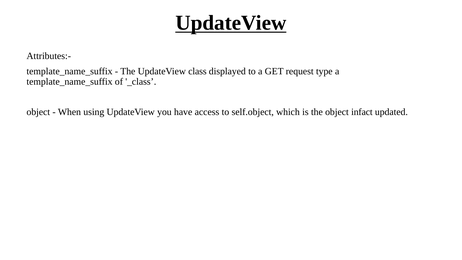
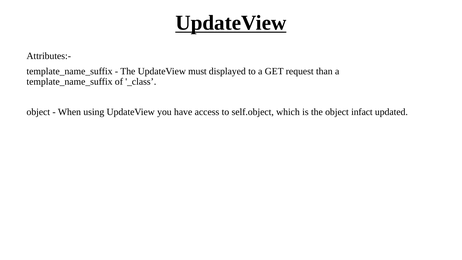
class: class -> must (197, 71)
type: type -> than (324, 71)
